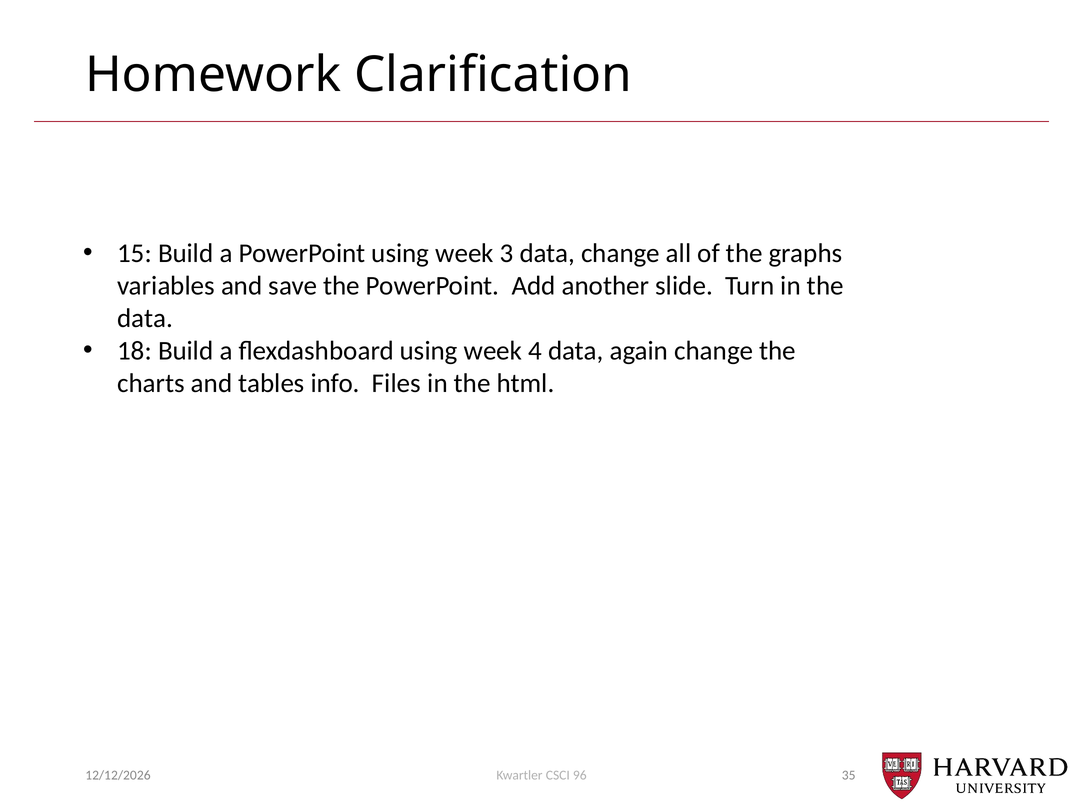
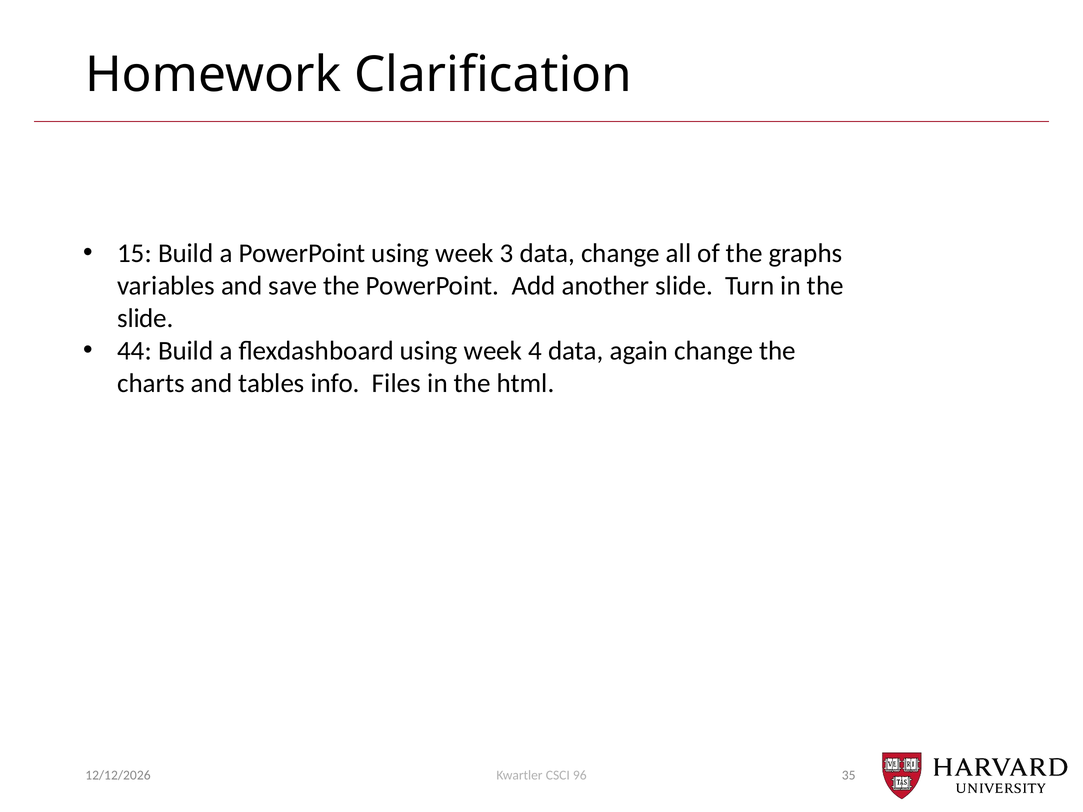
data: data -> slide (145, 319)
18: 18 -> 44 (135, 351)
